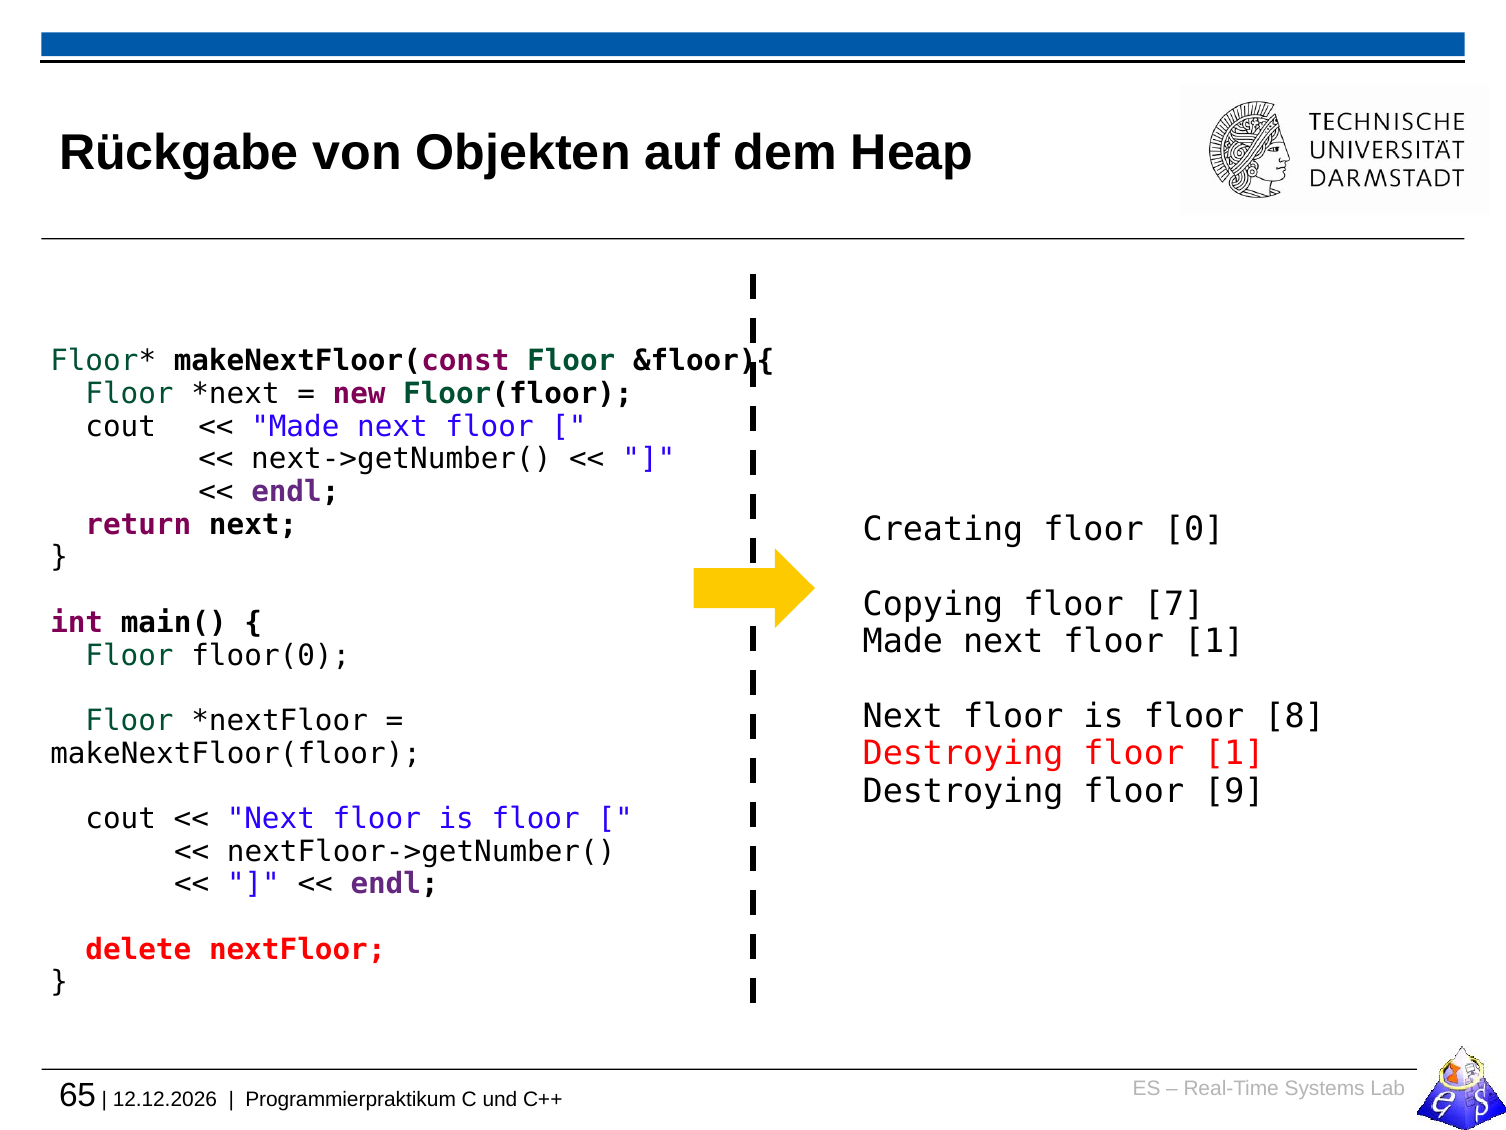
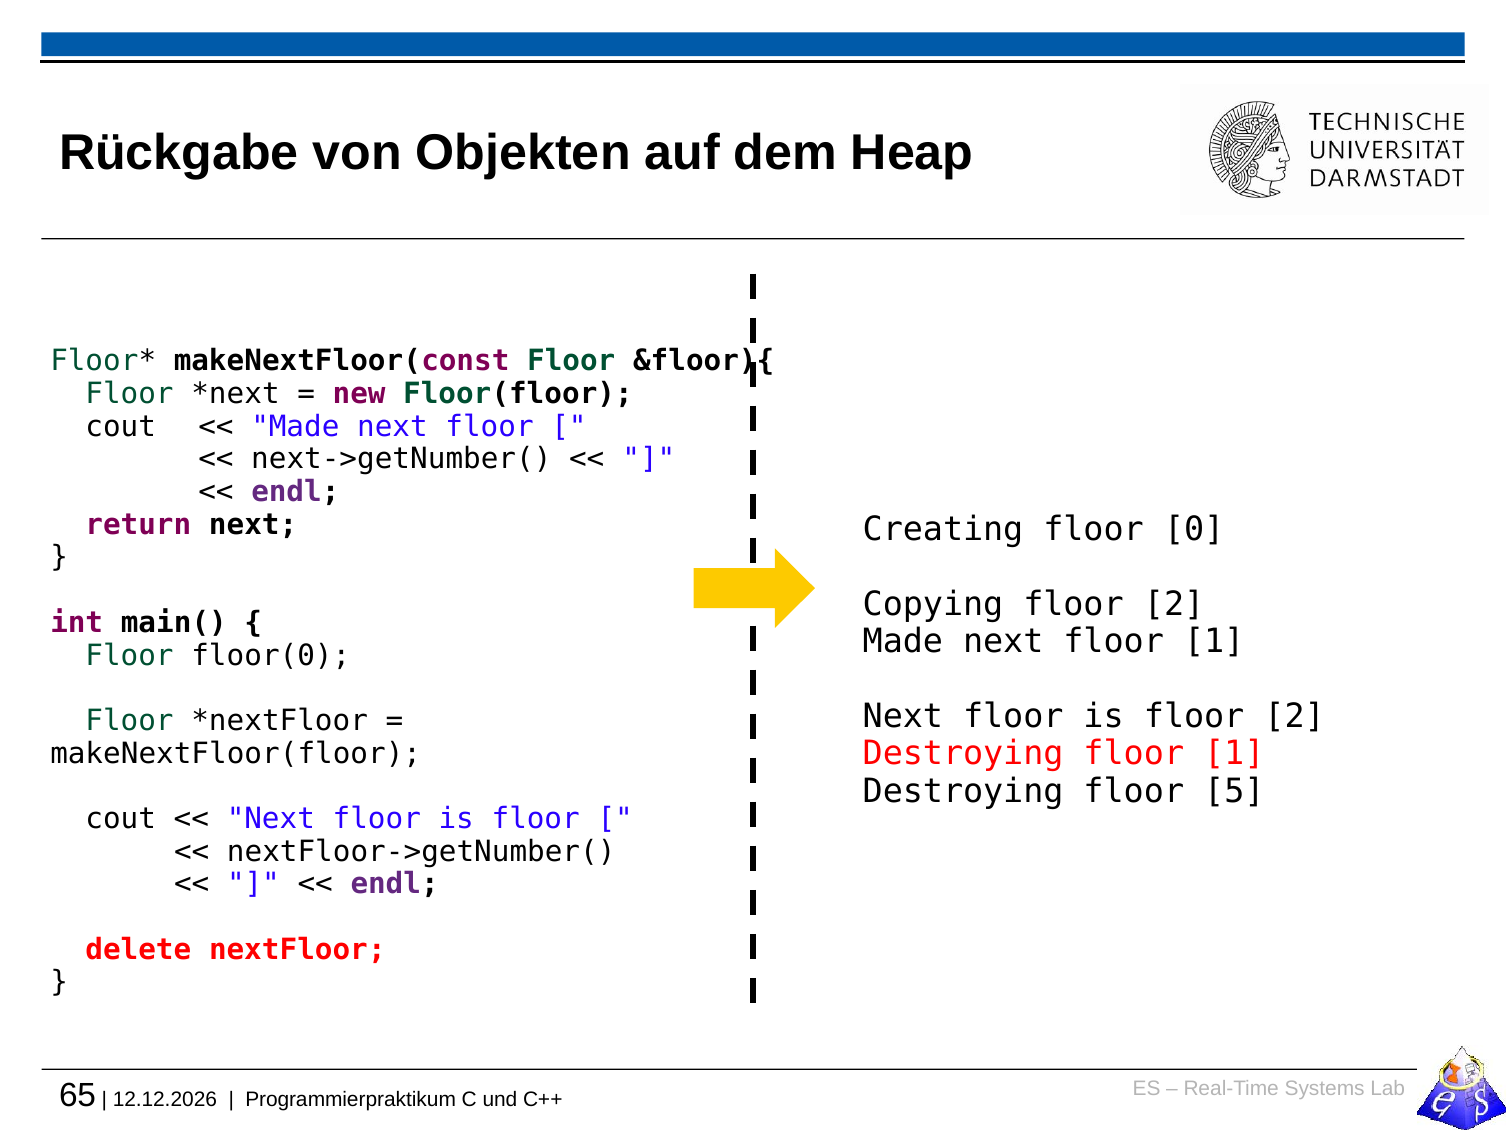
Copying floor 7: 7 -> 2 (1174, 604)
is floor 8: 8 -> 2 (1295, 716)
9: 9 -> 5 (1234, 791)
